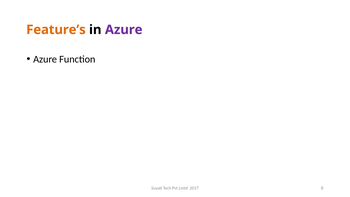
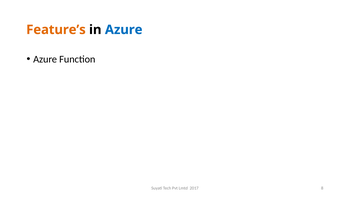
Azure colour: purple -> blue (124, 30)
